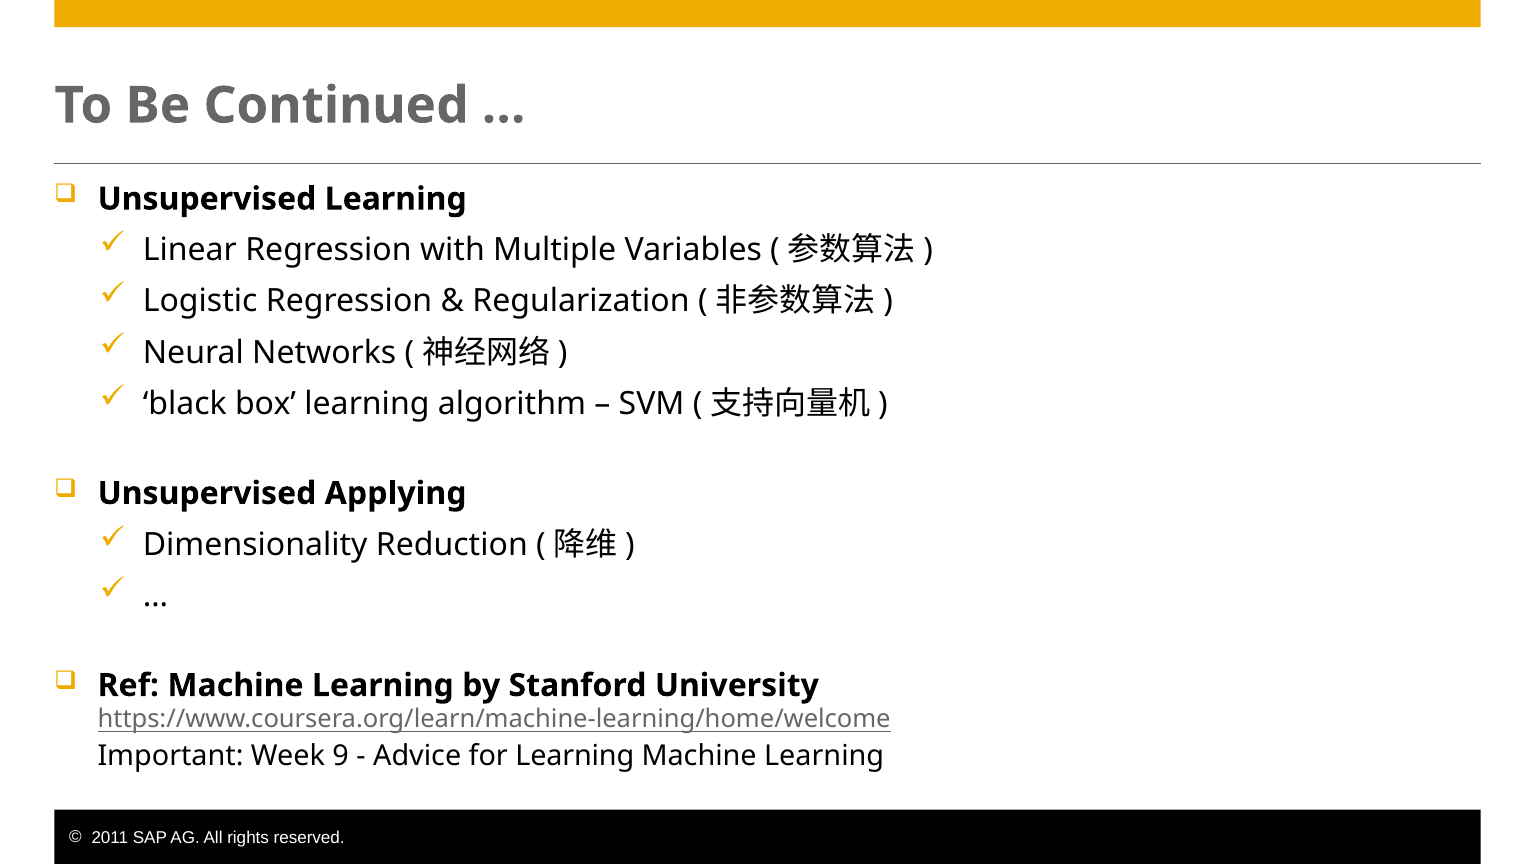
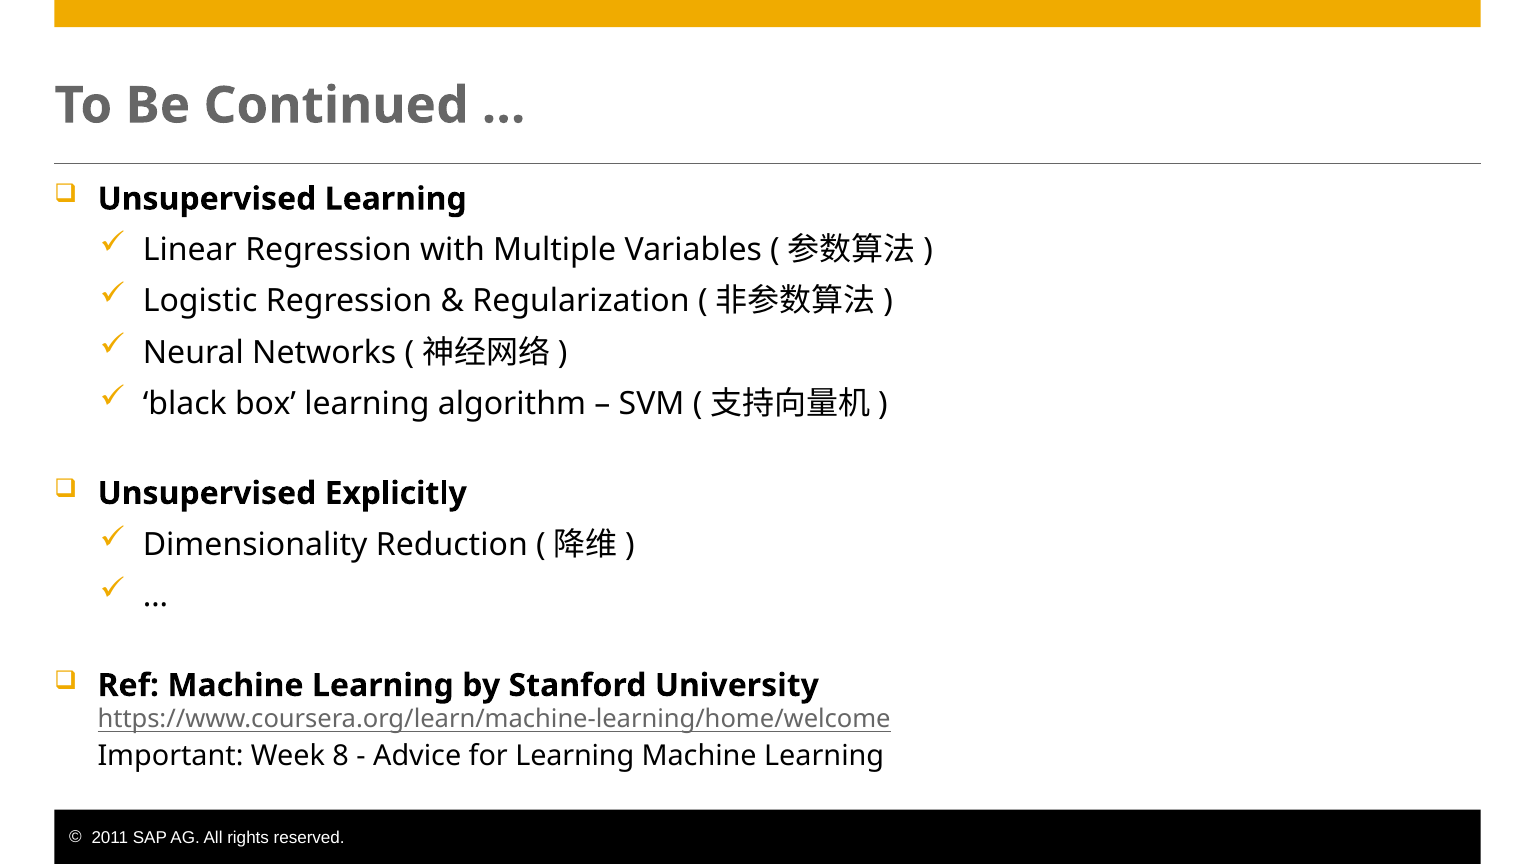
Applying: Applying -> Explicitly (396, 493)
Week 9: 9 -> 8 (341, 756)
